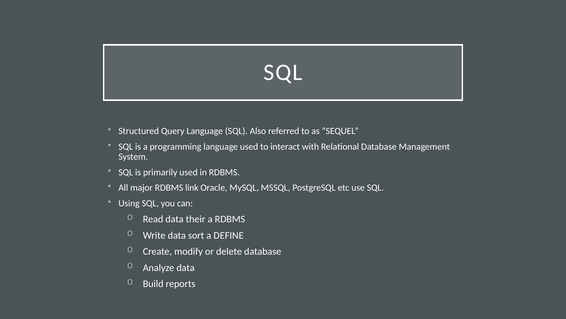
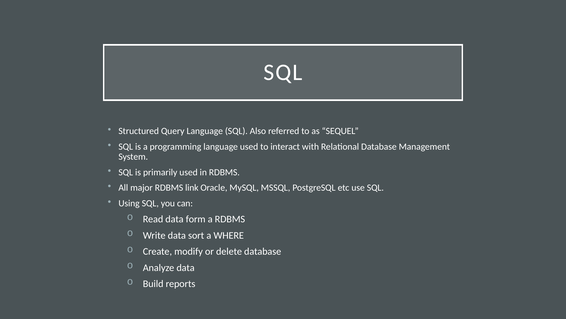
their: their -> form (196, 219)
DEFINE: DEFINE -> WHERE (229, 235)
